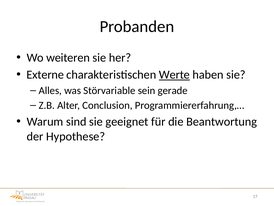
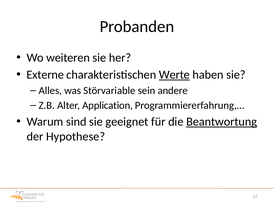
gerade: gerade -> andere (173, 90)
Conclusion: Conclusion -> Application (108, 105)
Beantwortung underline: none -> present (222, 121)
